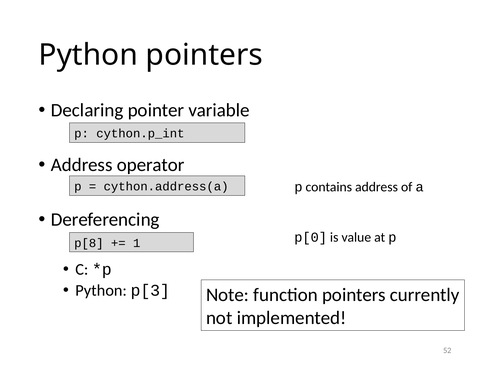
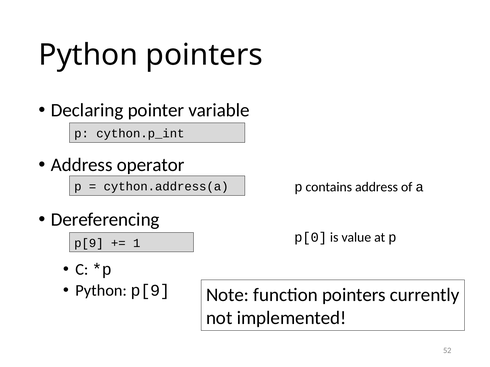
p[8: p[8 -> p[9 (89, 243)
Python p[3: p[3 -> p[9 (150, 291)
